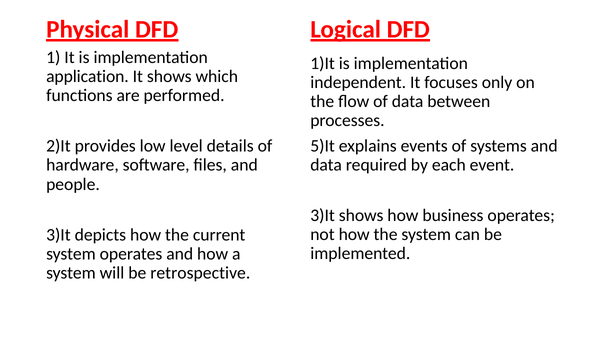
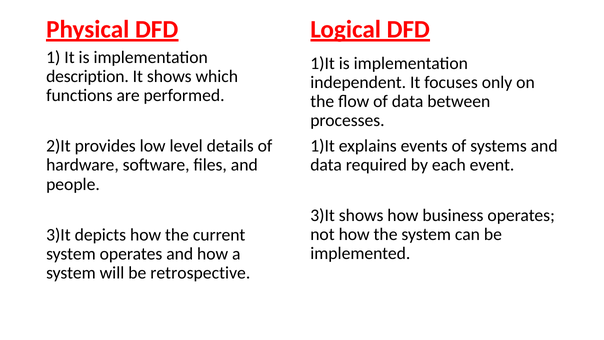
application: application -> description (88, 76)
5)It: 5)It -> 1)It (323, 146)
